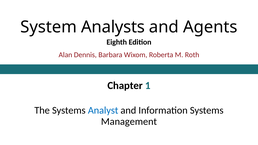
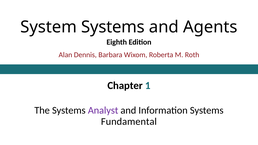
System Analysts: Analysts -> Systems (113, 27)
Analyst colour: blue -> purple (103, 111)
Management: Management -> Fundamental (129, 122)
